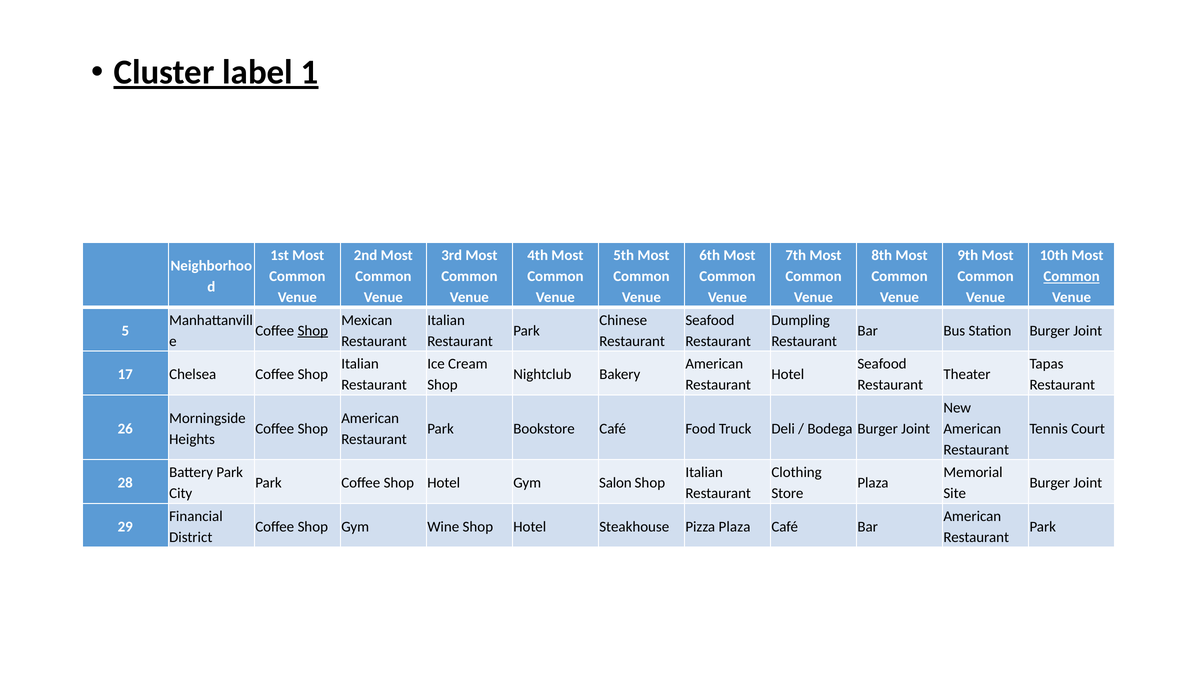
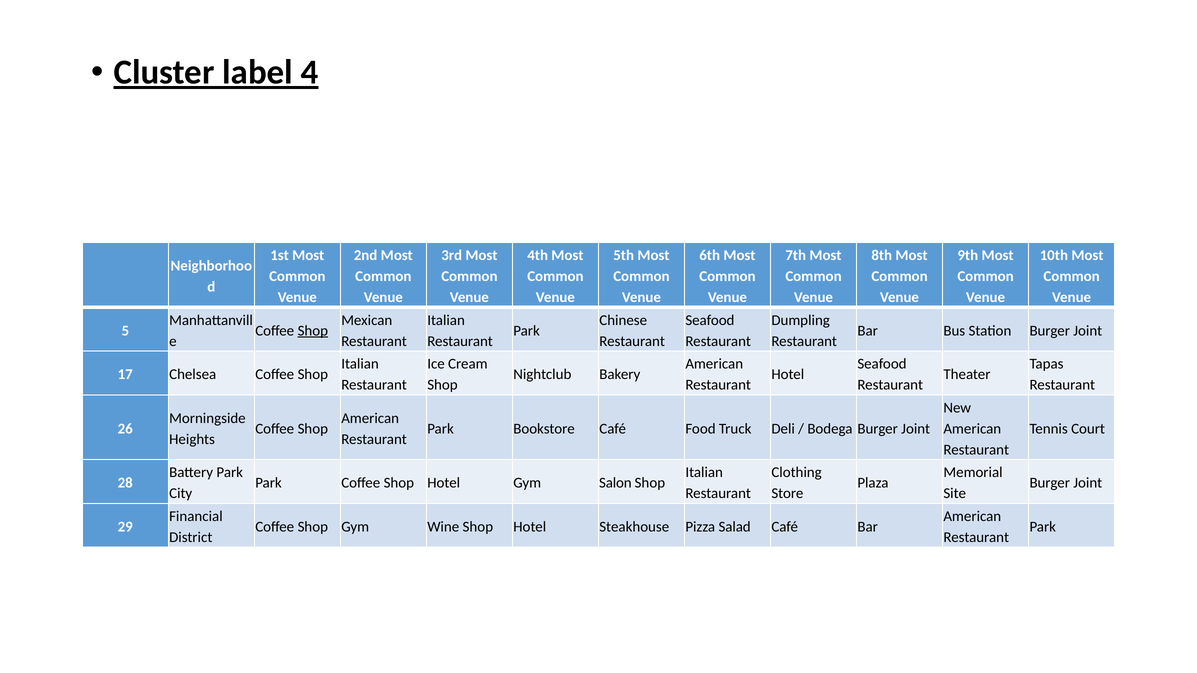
1: 1 -> 4 (310, 72)
Common underline: present -> none (1072, 277)
Pizza Plaza: Plaza -> Salad (735, 527)
